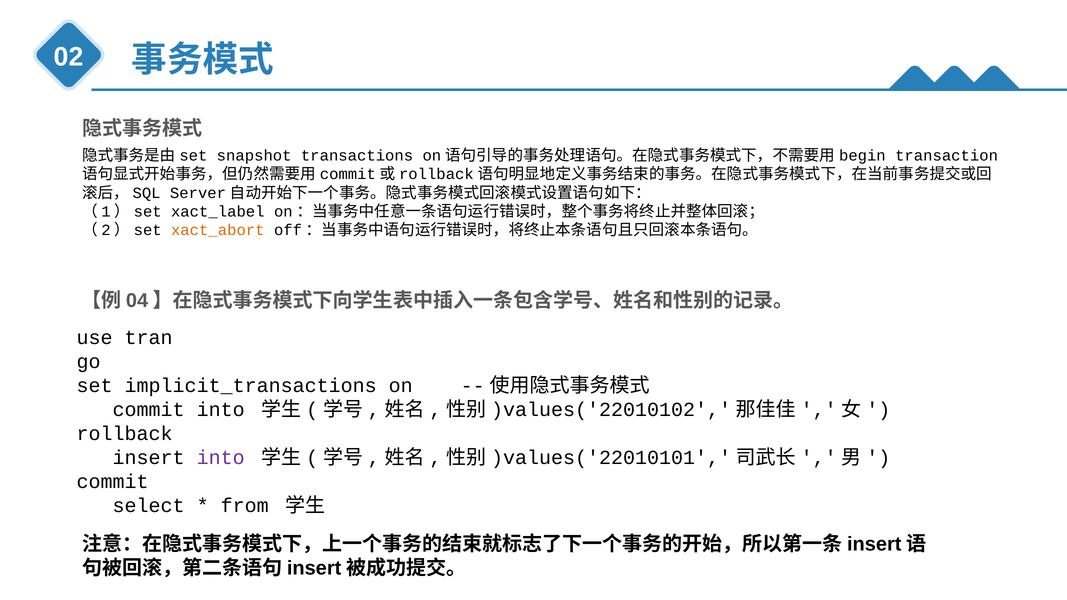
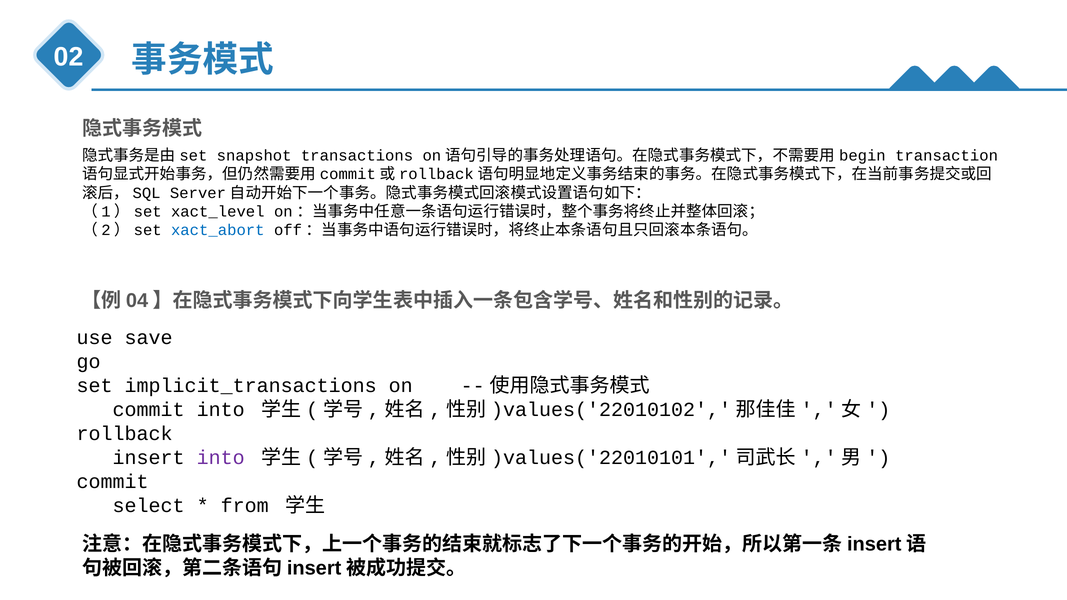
xact_label: xact_label -> xact_level (218, 212)
xact_abort colour: orange -> blue (218, 230)
tran: tran -> save (149, 338)
